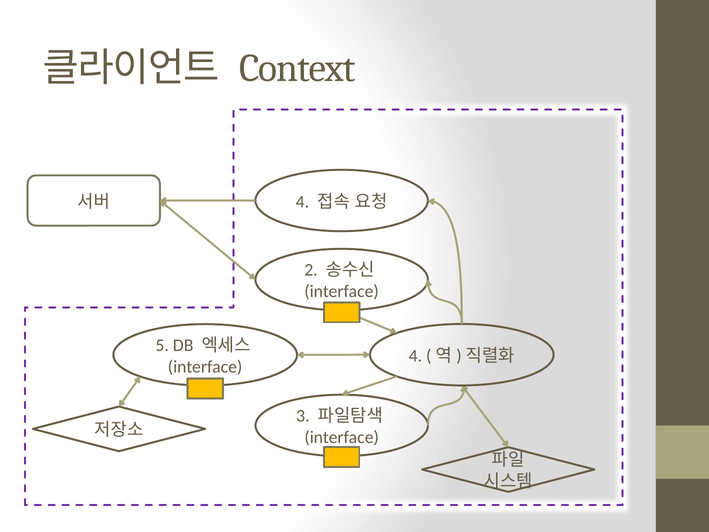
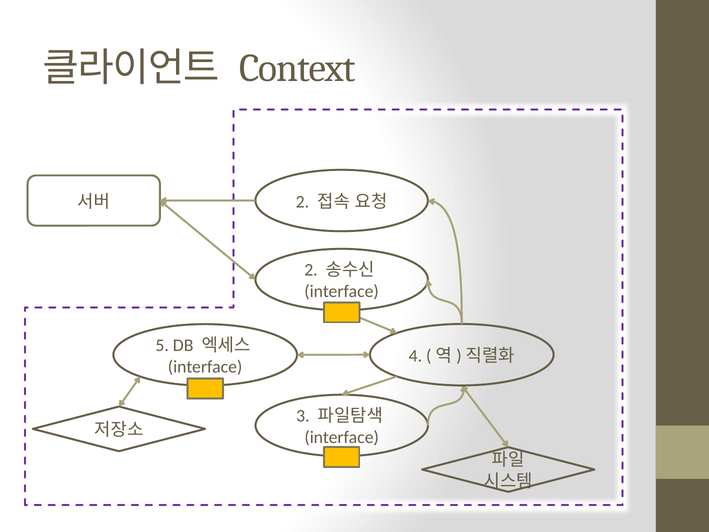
4: 4 -> 2 (302, 202)
